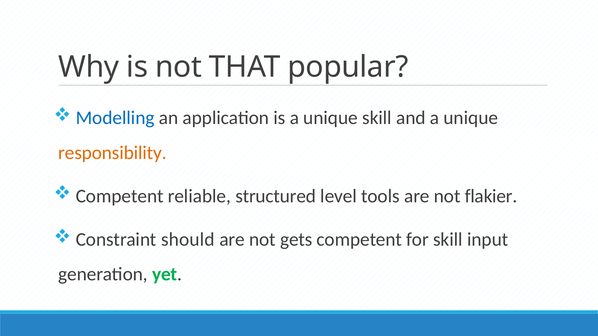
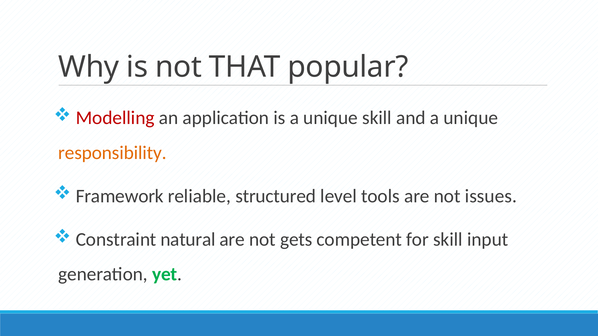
Modelling colour: blue -> red (115, 118)
Competent: Competent -> Framework (120, 196)
flakier: flakier -> issues (491, 196)
should: should -> natural (188, 240)
